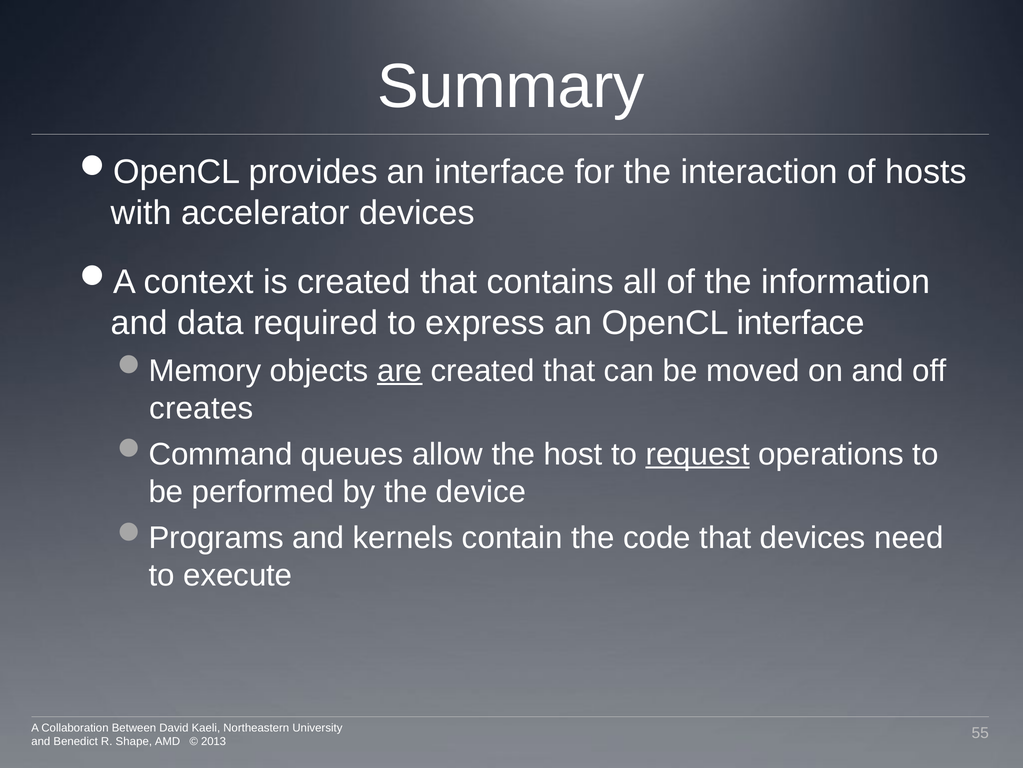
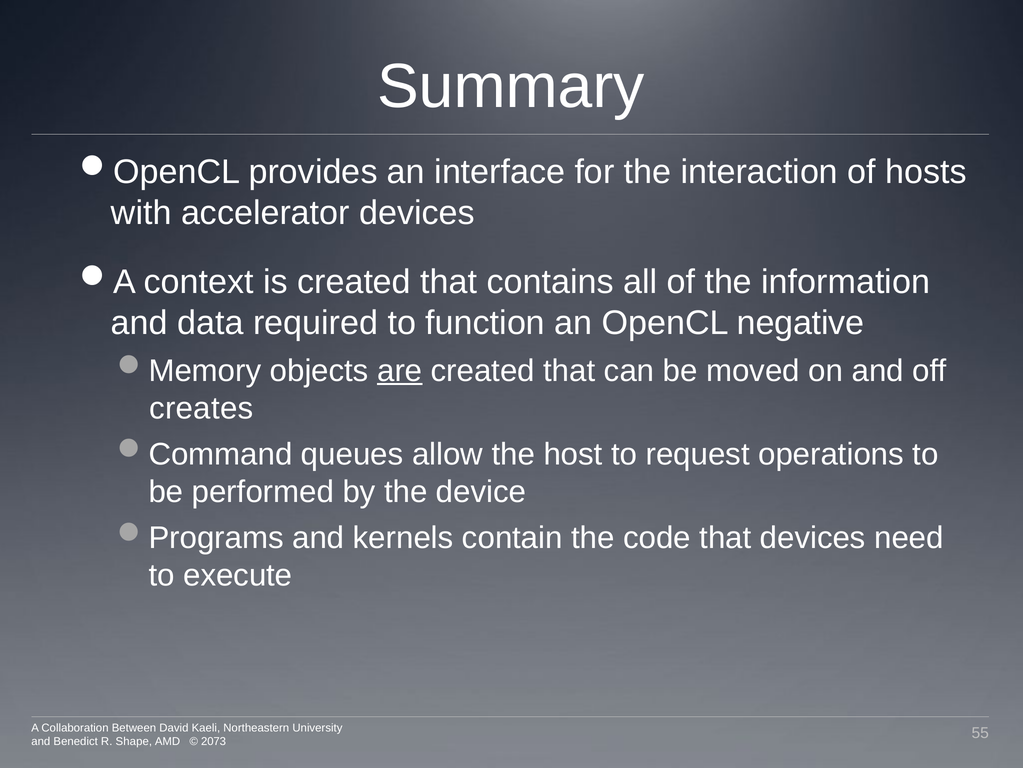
express: express -> function (485, 323)
OpenCL interface: interface -> negative (801, 323)
request underline: present -> none (698, 454)
2013: 2013 -> 2073 (214, 741)
